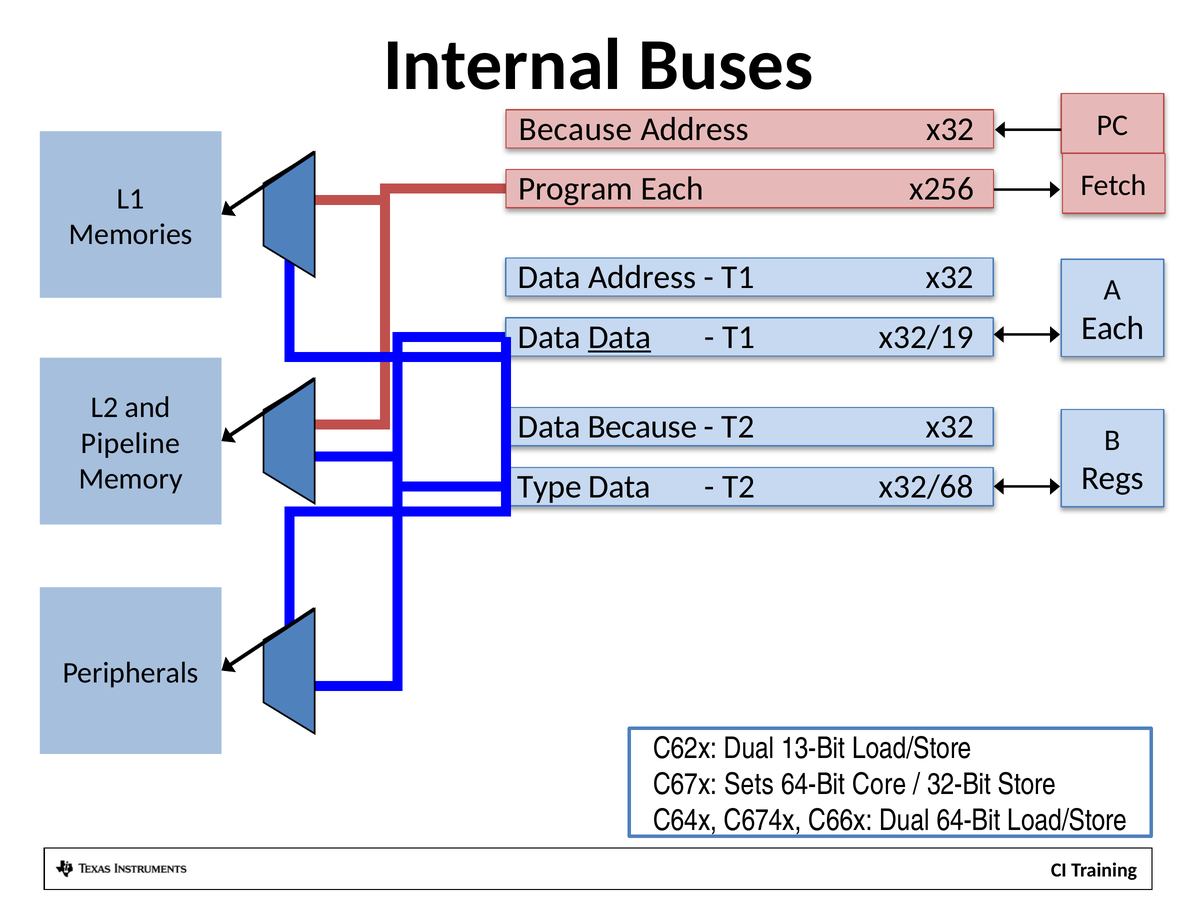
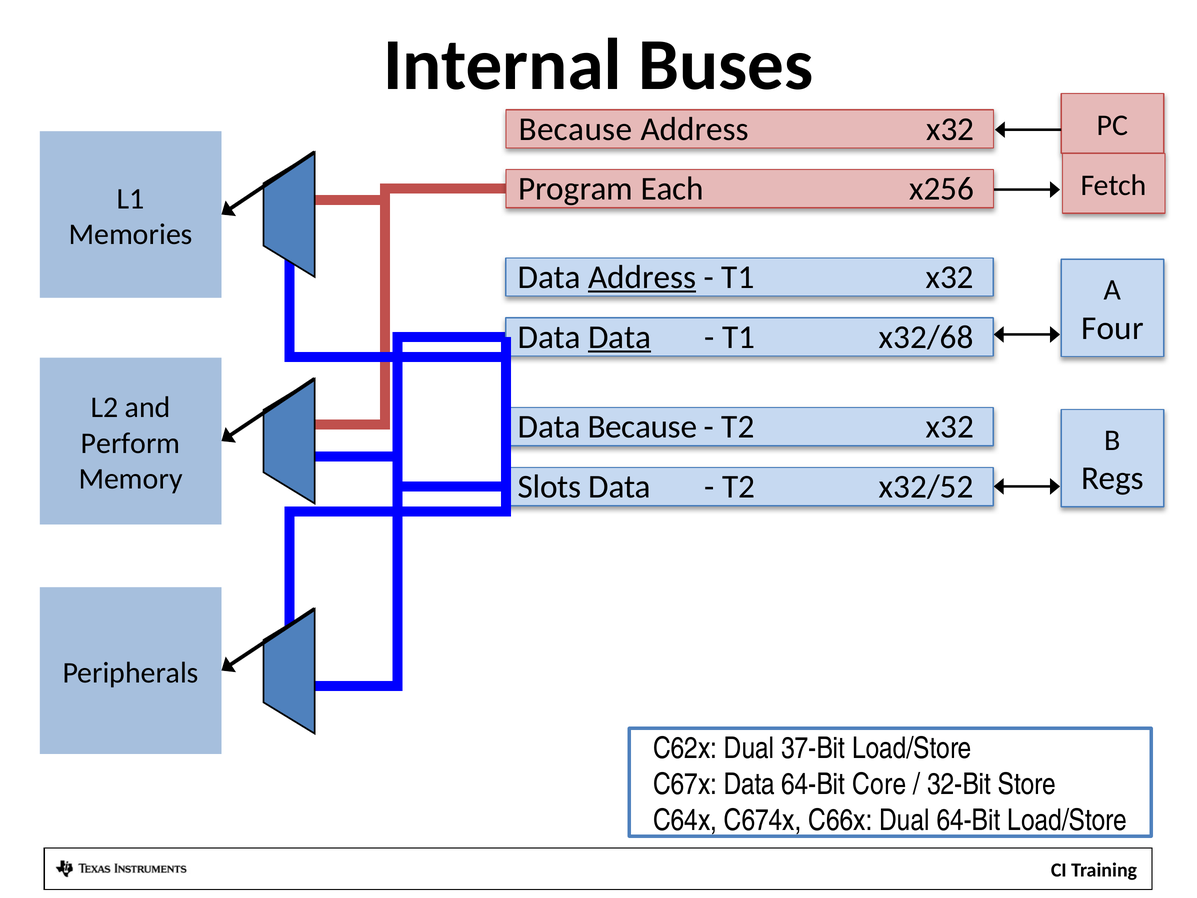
Address underline: none -> present (642, 277)
Each: Each -> Four (1112, 328)
x32/19: x32/19 -> x32/68 (926, 337)
Pipeline: Pipeline -> Perform (131, 443)
Type: Type -> Slots (549, 487)
x32/68: x32/68 -> x32/52 (926, 487)
13-Bit: 13-Bit -> 37-Bit (813, 748)
C67x Sets: Sets -> Data (749, 784)
